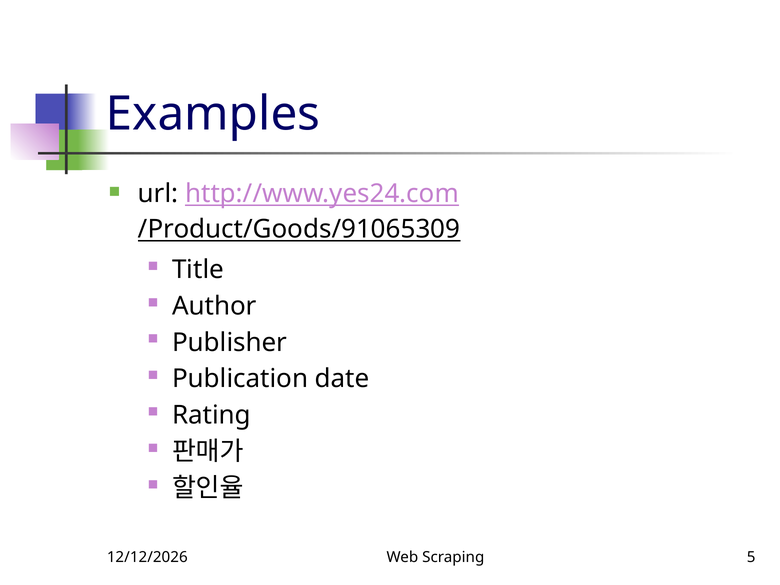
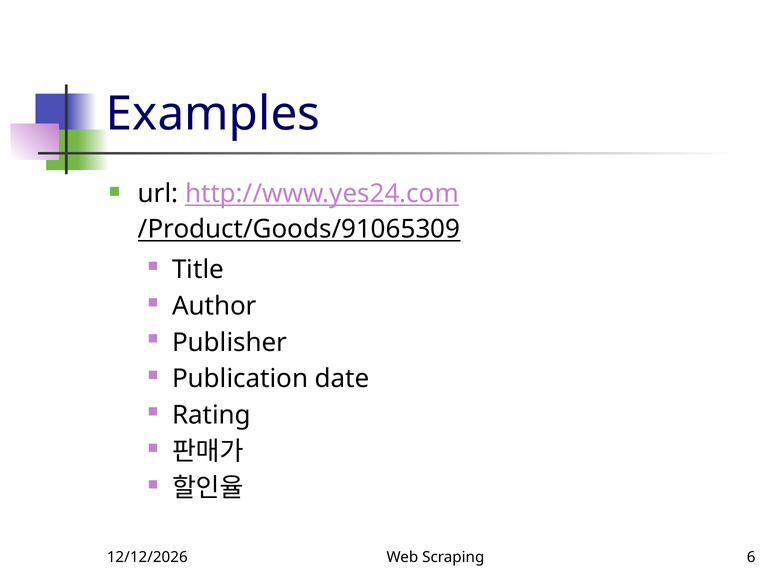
5: 5 -> 6 (751, 557)
